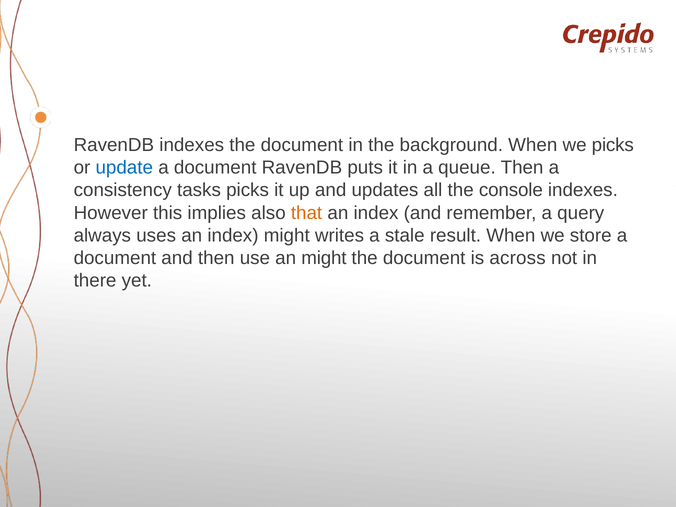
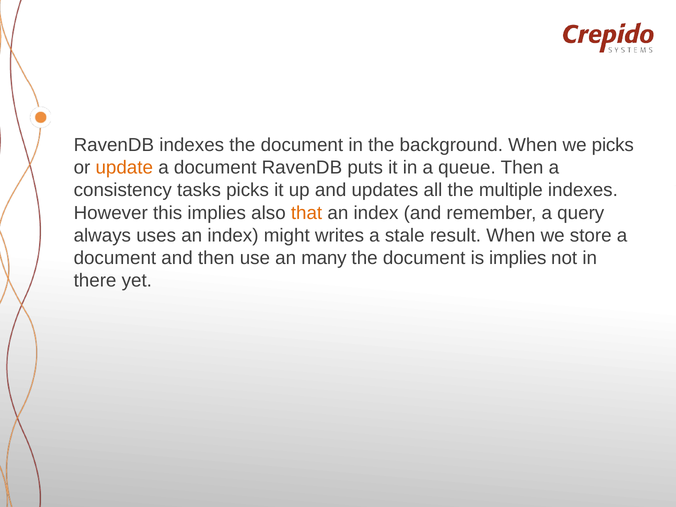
update colour: blue -> orange (124, 168)
console: console -> multiple (511, 190)
an might: might -> many (324, 258)
is across: across -> implies (518, 258)
